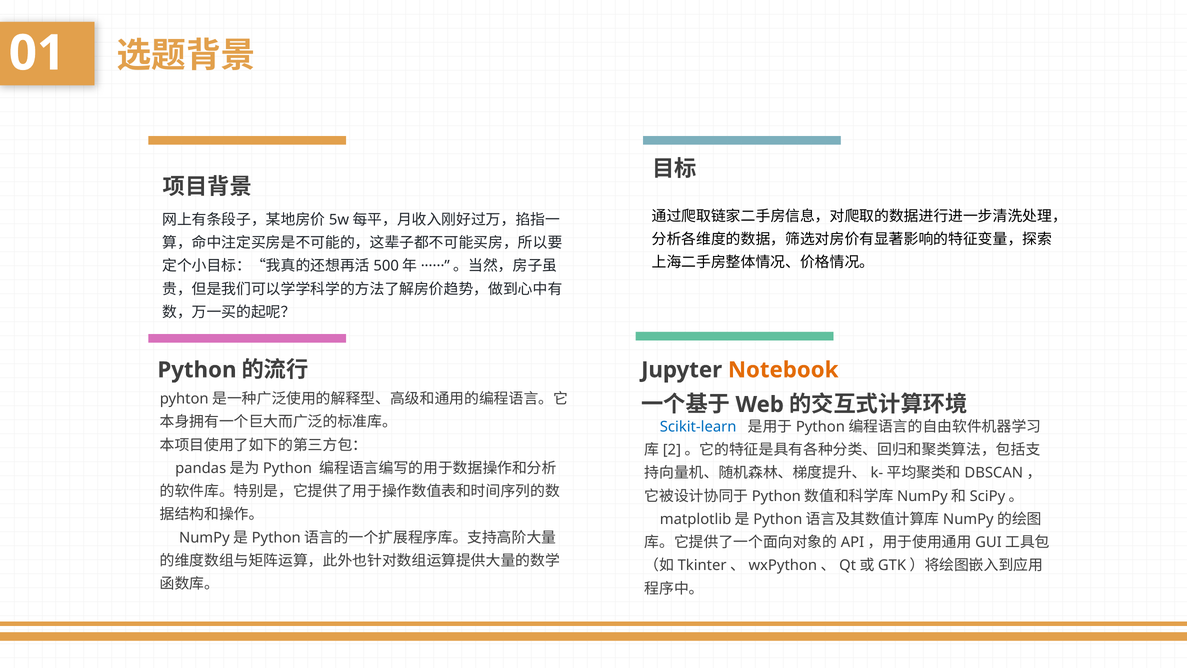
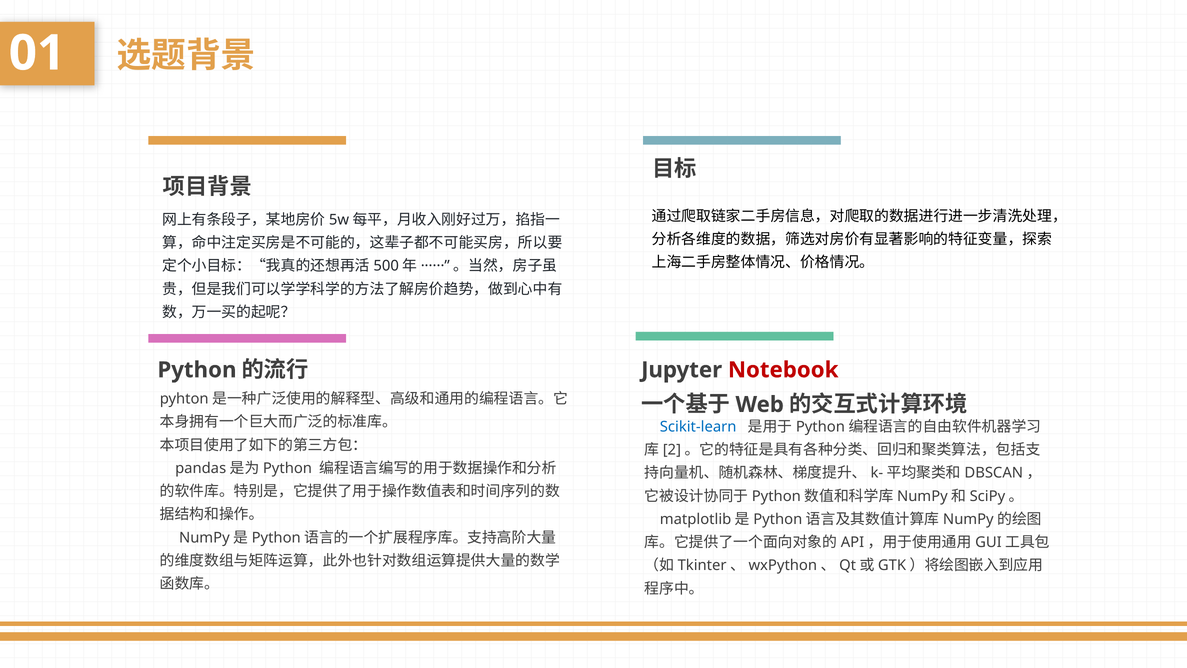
Notebook colour: orange -> red (783, 370)
